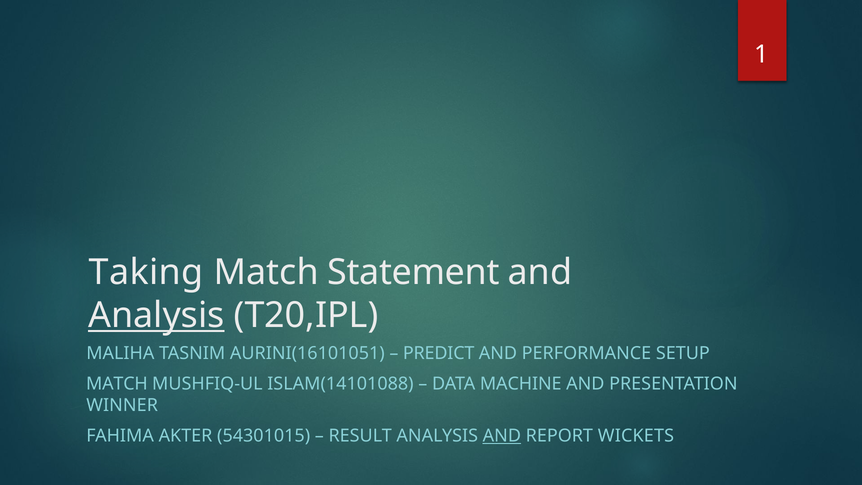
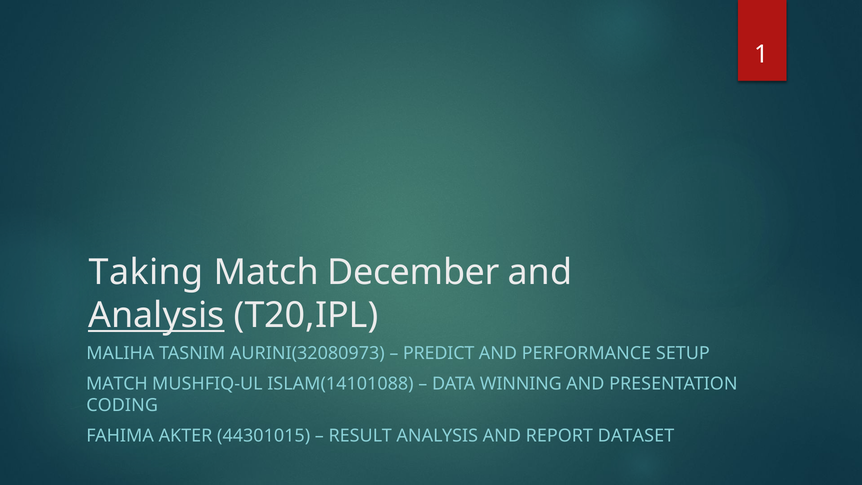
Statement: Statement -> December (413, 272)
AURINI(16101051: AURINI(16101051 -> AURINI(32080973 (307, 353)
MACHINE: MACHINE -> WINNING (521, 384)
WINNER: WINNER -> CODING (122, 405)
54301015: 54301015 -> 44301015 (264, 436)
AND underline: present -> none (502, 436)
WICKETS: WICKETS -> DATASET (636, 436)
